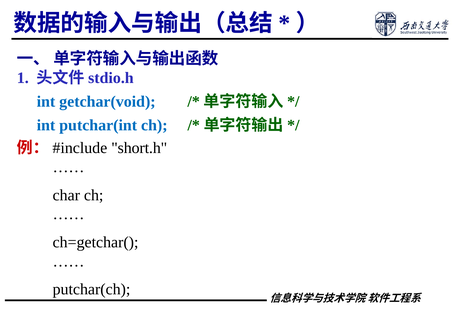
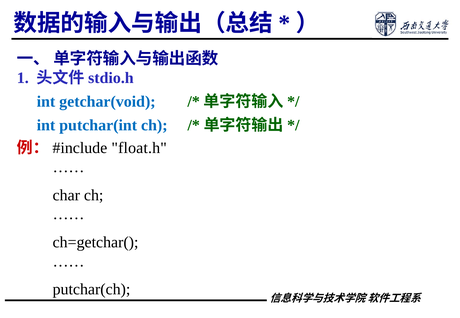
short.h: short.h -> float.h (139, 148)
